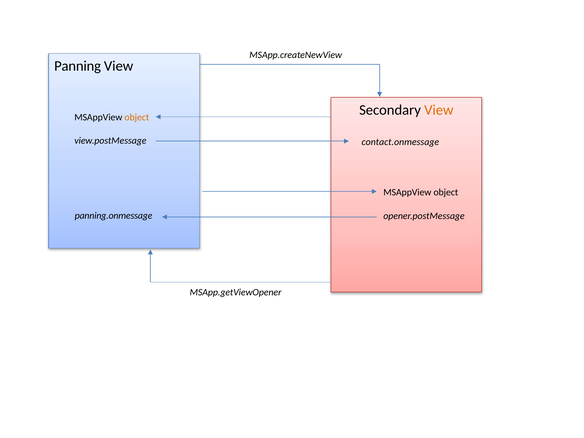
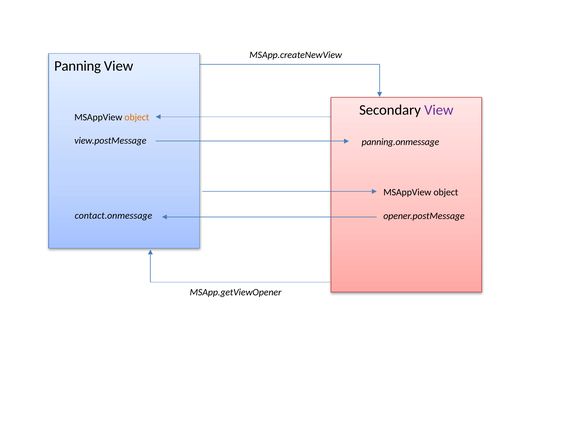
View colour: orange -> purple (439, 110)
contact.onmessage: contact.onmessage -> panning.onmessage (400, 142)
panning.onmessage: panning.onmessage -> contact.onmessage (113, 216)
